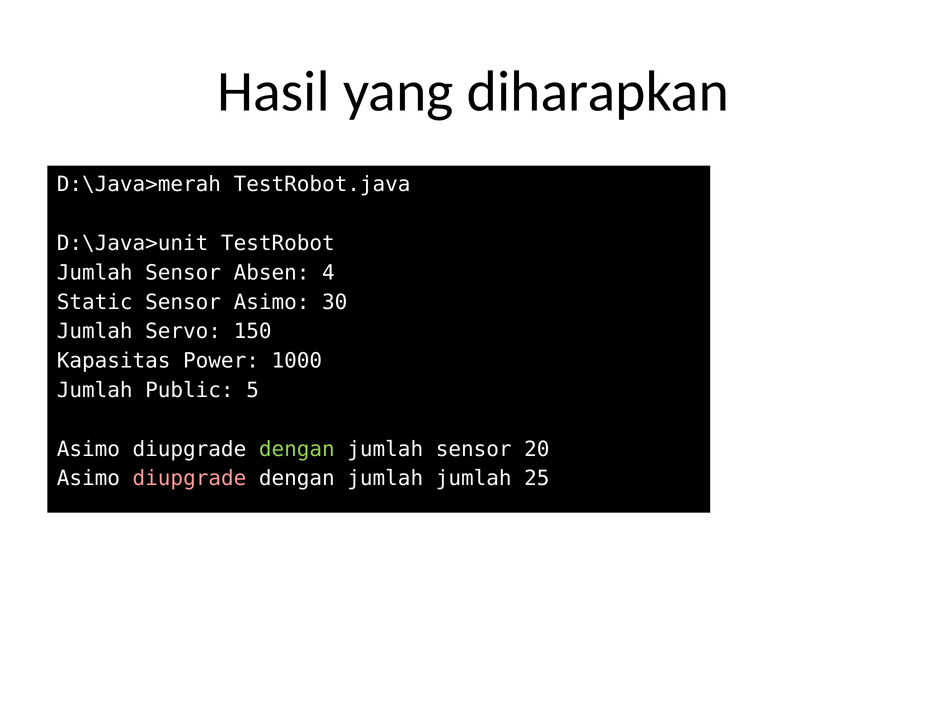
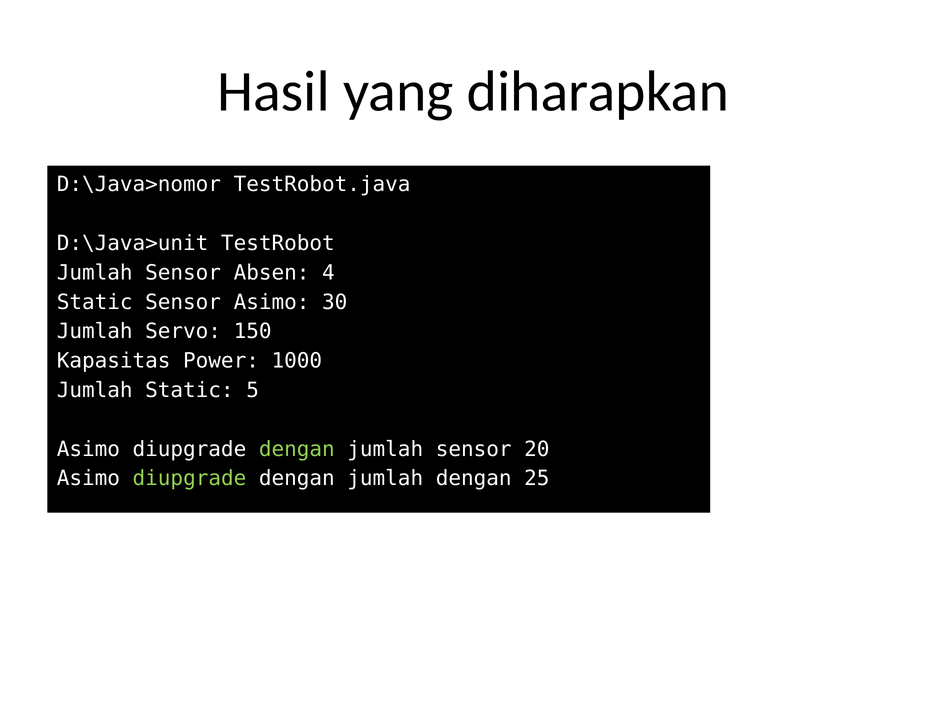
D:\Java>merah: D:\Java>merah -> D:\Java>nomor (139, 185)
Jumlah Public: Public -> Static (189, 390)
diupgrade colour: pink -> light green (189, 479)
jumlah jumlah: jumlah -> dengan (474, 479)
